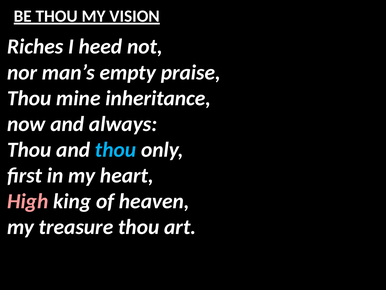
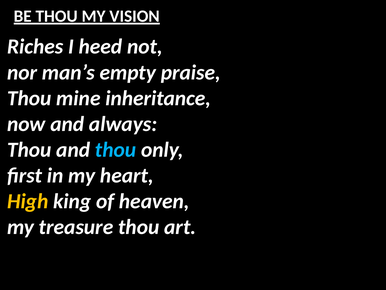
High colour: pink -> yellow (28, 201)
